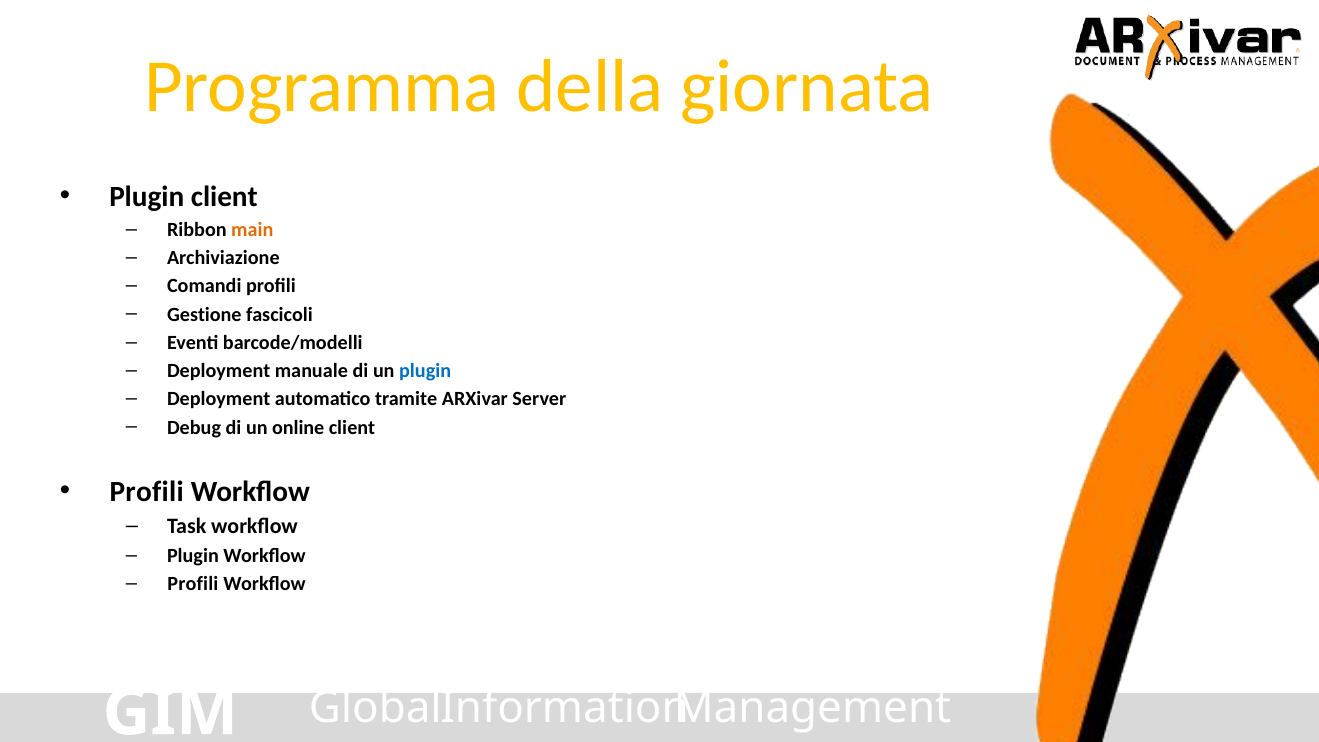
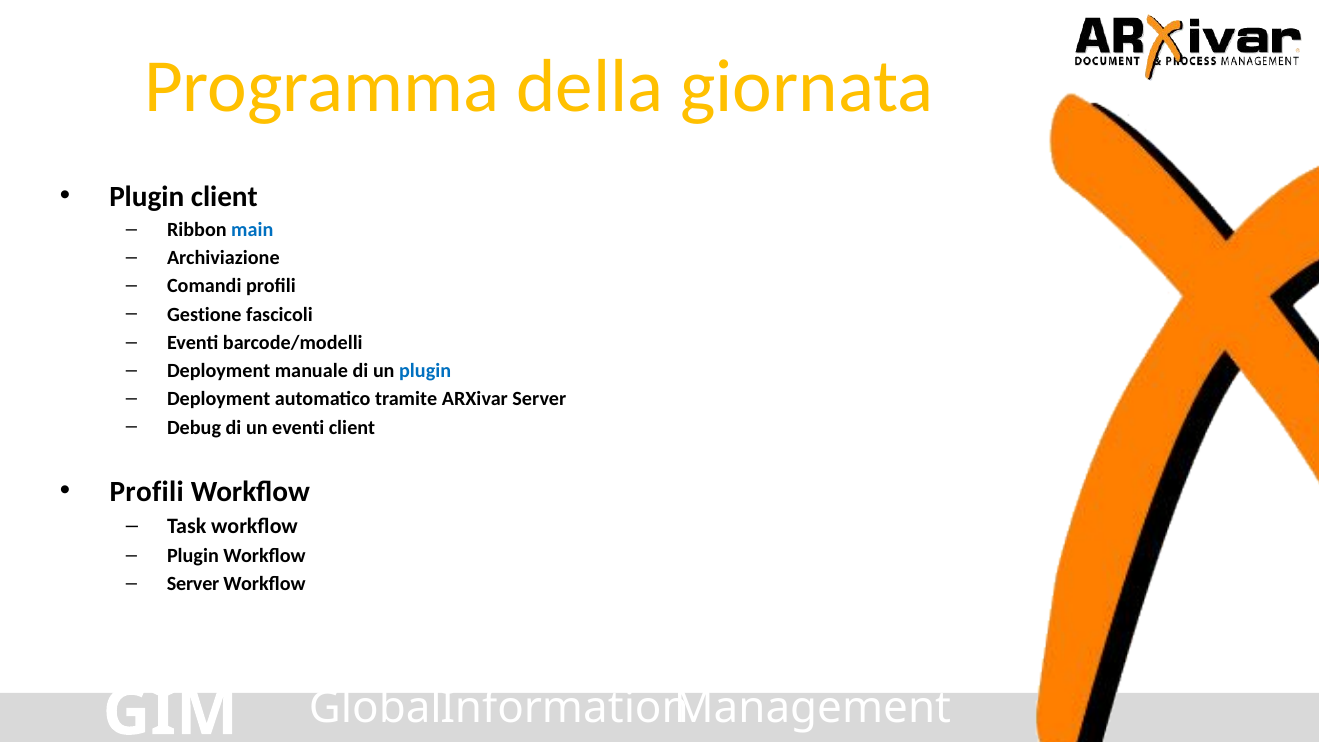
main colour: orange -> blue (252, 230)
un online: online -> eventi (298, 427)
Profili: Profili -> Server (193, 584)
